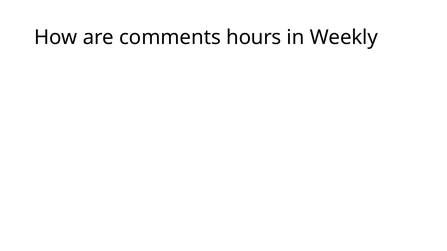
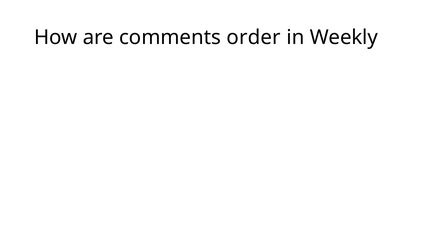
hours: hours -> order (254, 38)
